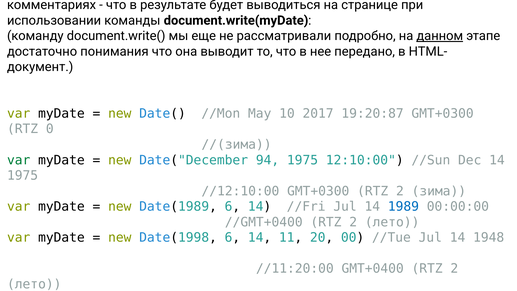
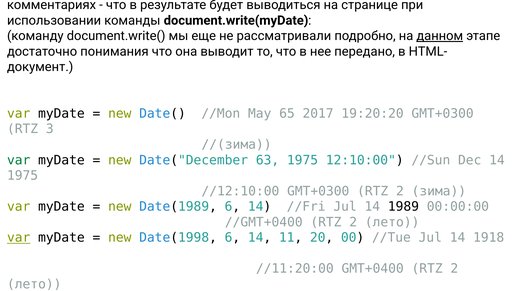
10: 10 -> 65 (287, 113)
19:20:87: 19:20:87 -> 19:20:20 (373, 113)
0: 0 -> 3 (50, 129)
94: 94 -> 63 (268, 160)
1989 colour: blue -> black (403, 207)
var underline: none -> present (19, 238)
1948: 1948 -> 1918 (489, 238)
